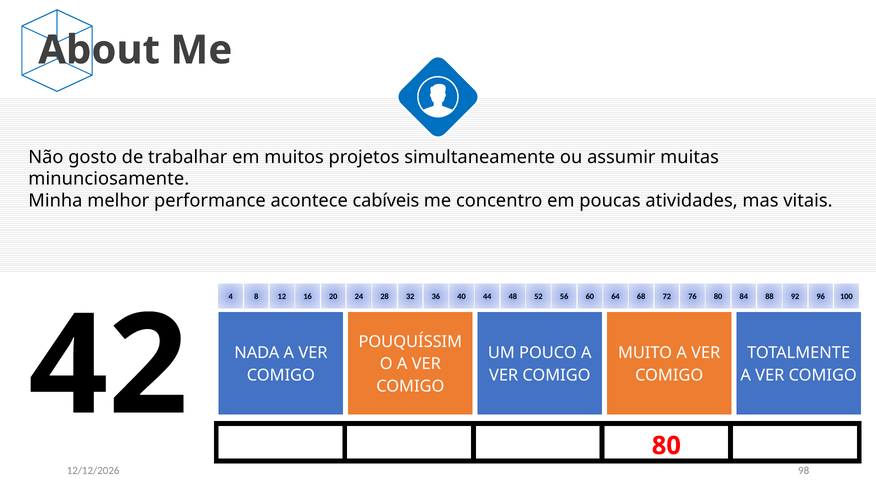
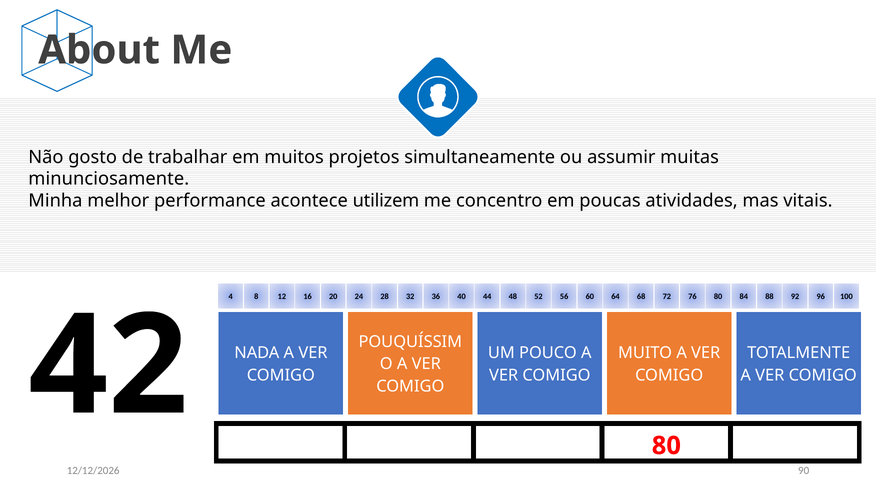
cabíveis: cabíveis -> utilizem (386, 201)
98: 98 -> 90 (804, 470)
